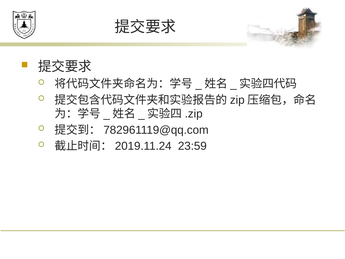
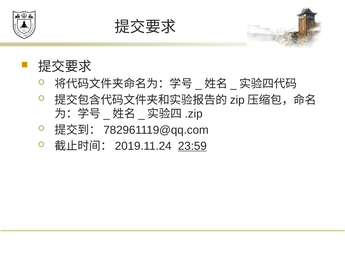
23:59 underline: none -> present (192, 146)
